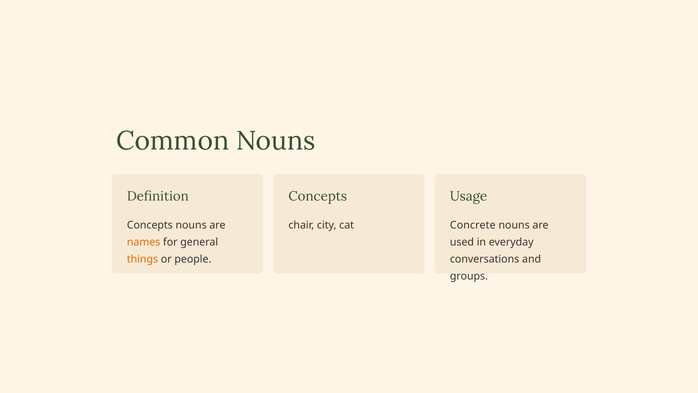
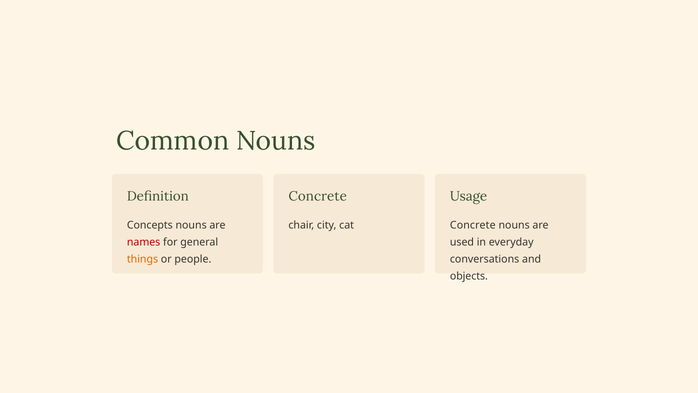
Concepts: Concepts -> Concrete (318, 196)
names colour: orange -> red (144, 242)
groups: groups -> objects (469, 276)
